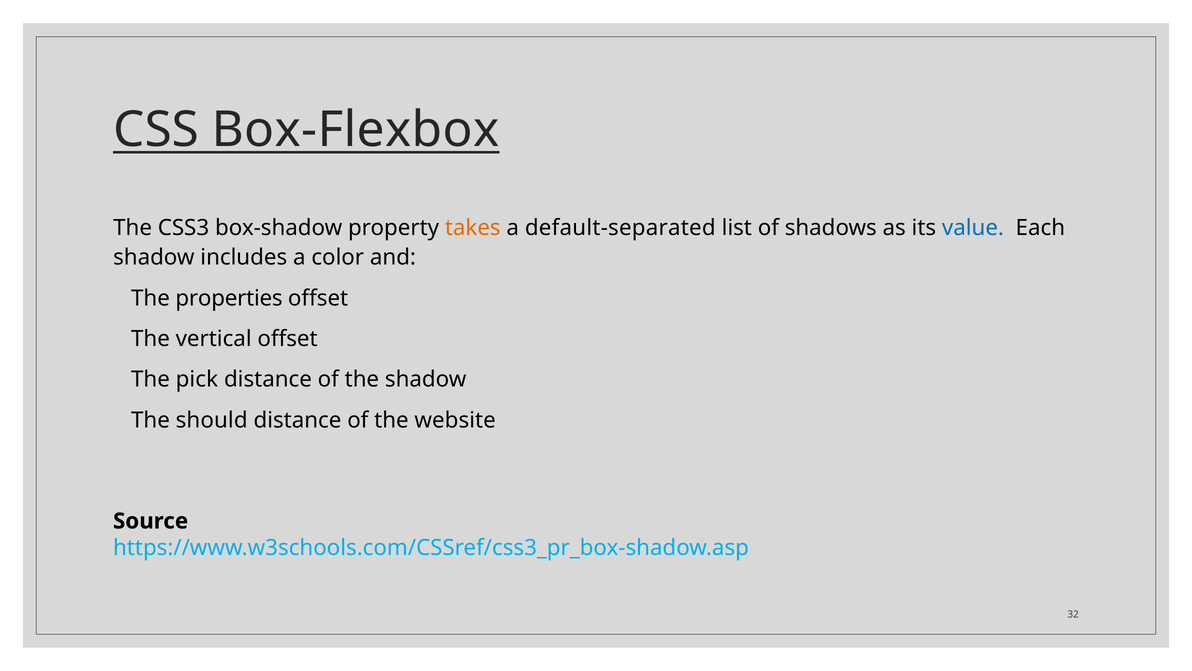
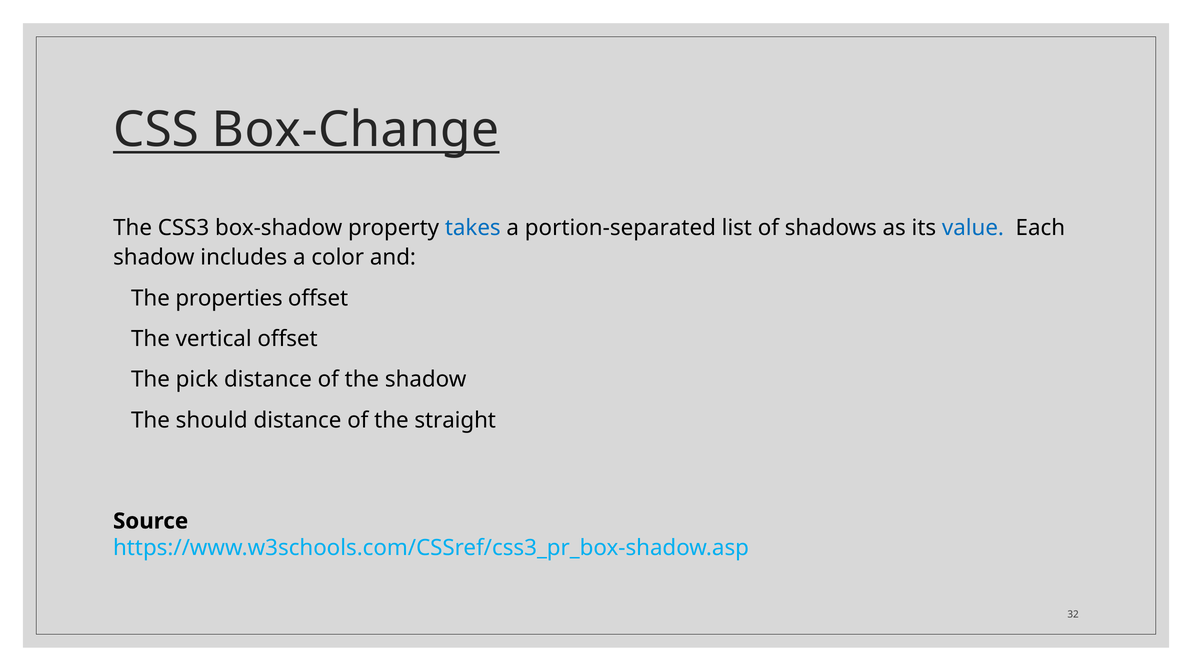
Box-Flexbox: Box-Flexbox -> Box-Change (356, 130)
takes colour: orange -> blue (473, 228)
default-separated: default-separated -> portion-separated (620, 228)
website: website -> straight (455, 420)
